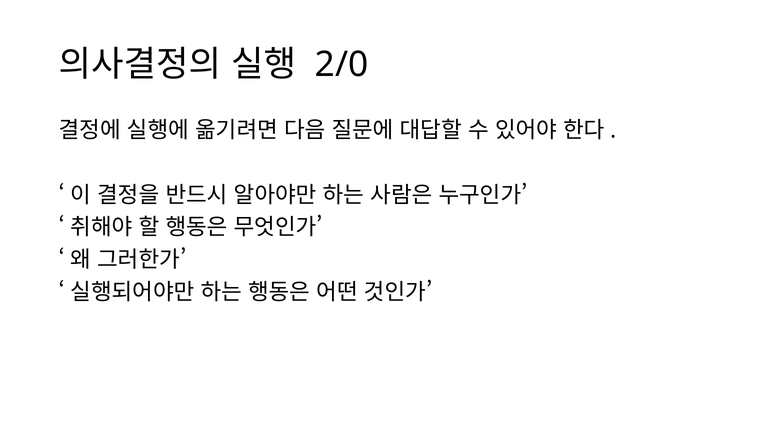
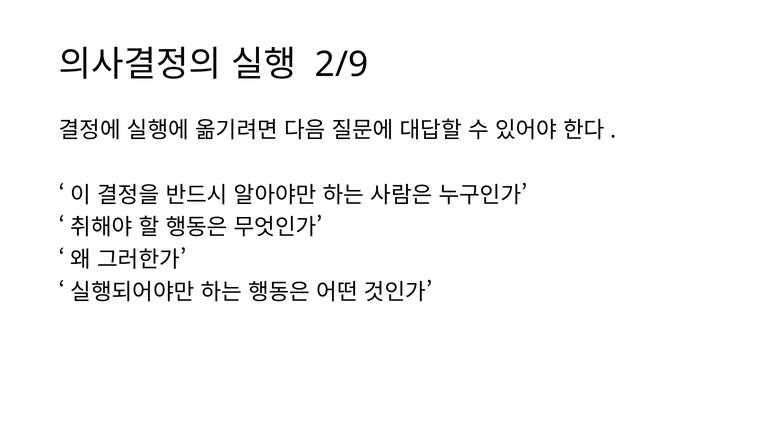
2/0: 2/0 -> 2/9 (342, 65)
